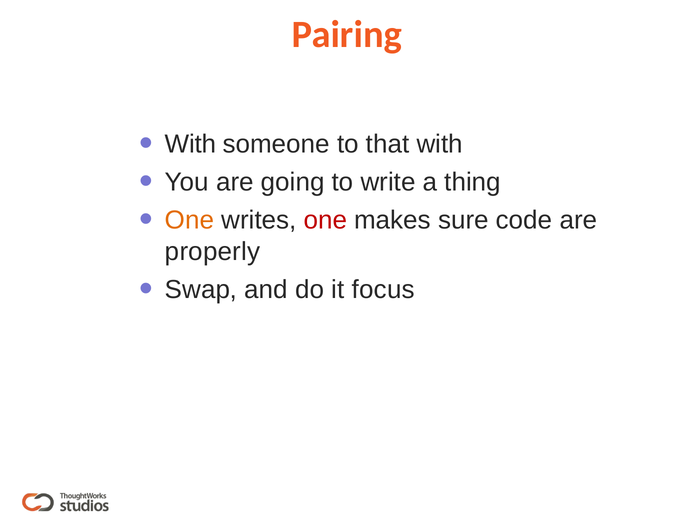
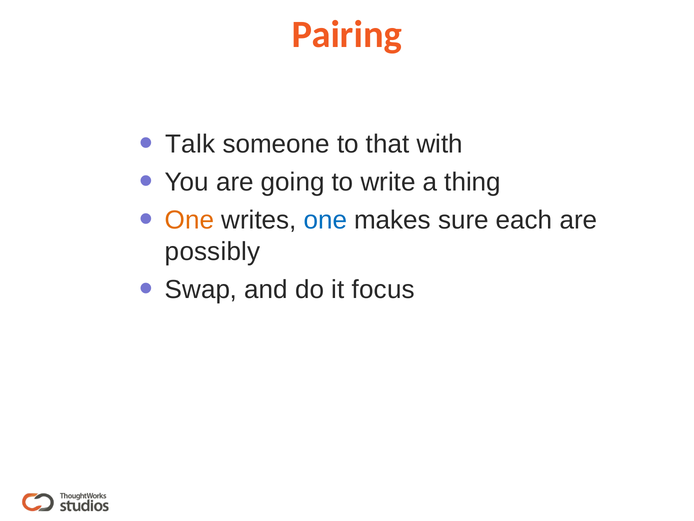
With: With -> Talk (190, 144)
one colour: red -> blue (325, 220)
code: code -> each (524, 220)
properly: properly -> possibly (213, 251)
